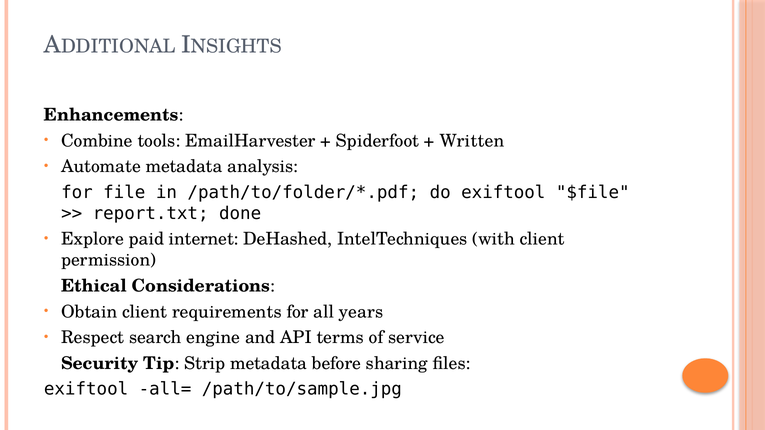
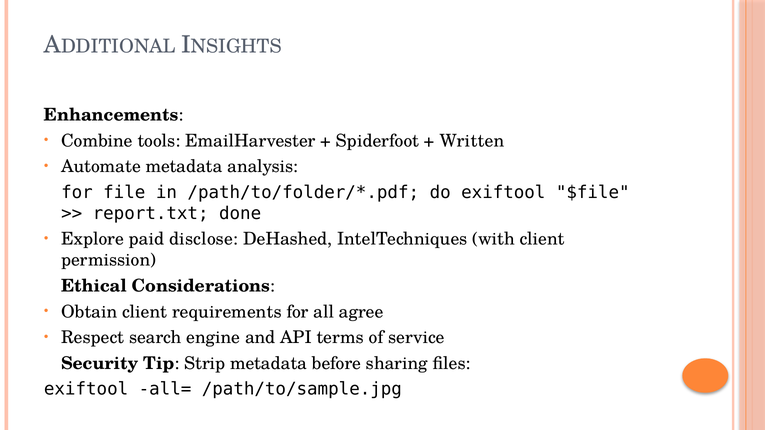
internet: internet -> disclose (204, 239)
years: years -> agree (361, 312)
